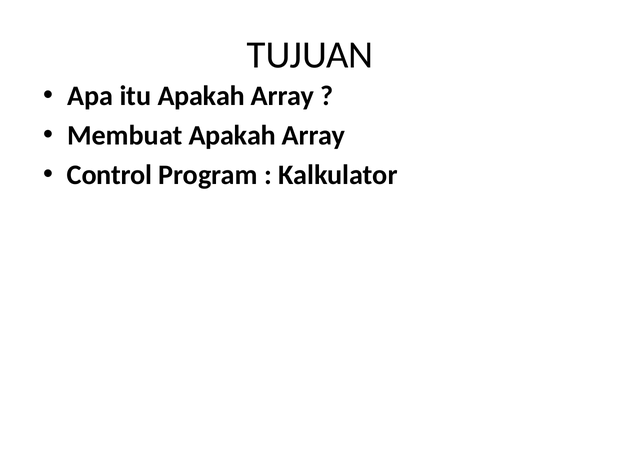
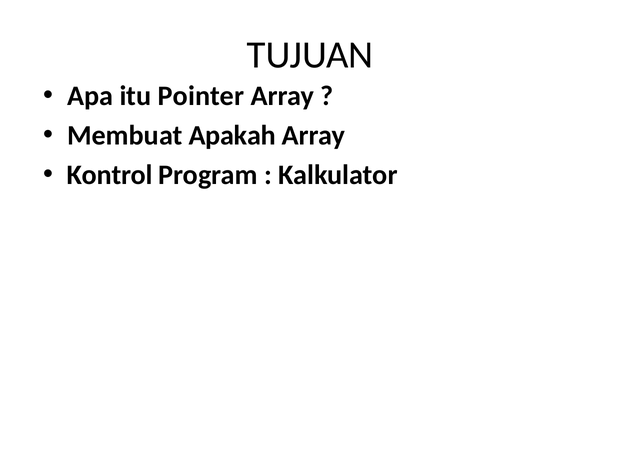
itu Apakah: Apakah -> Pointer (201, 96)
Control: Control -> Kontrol (110, 175)
